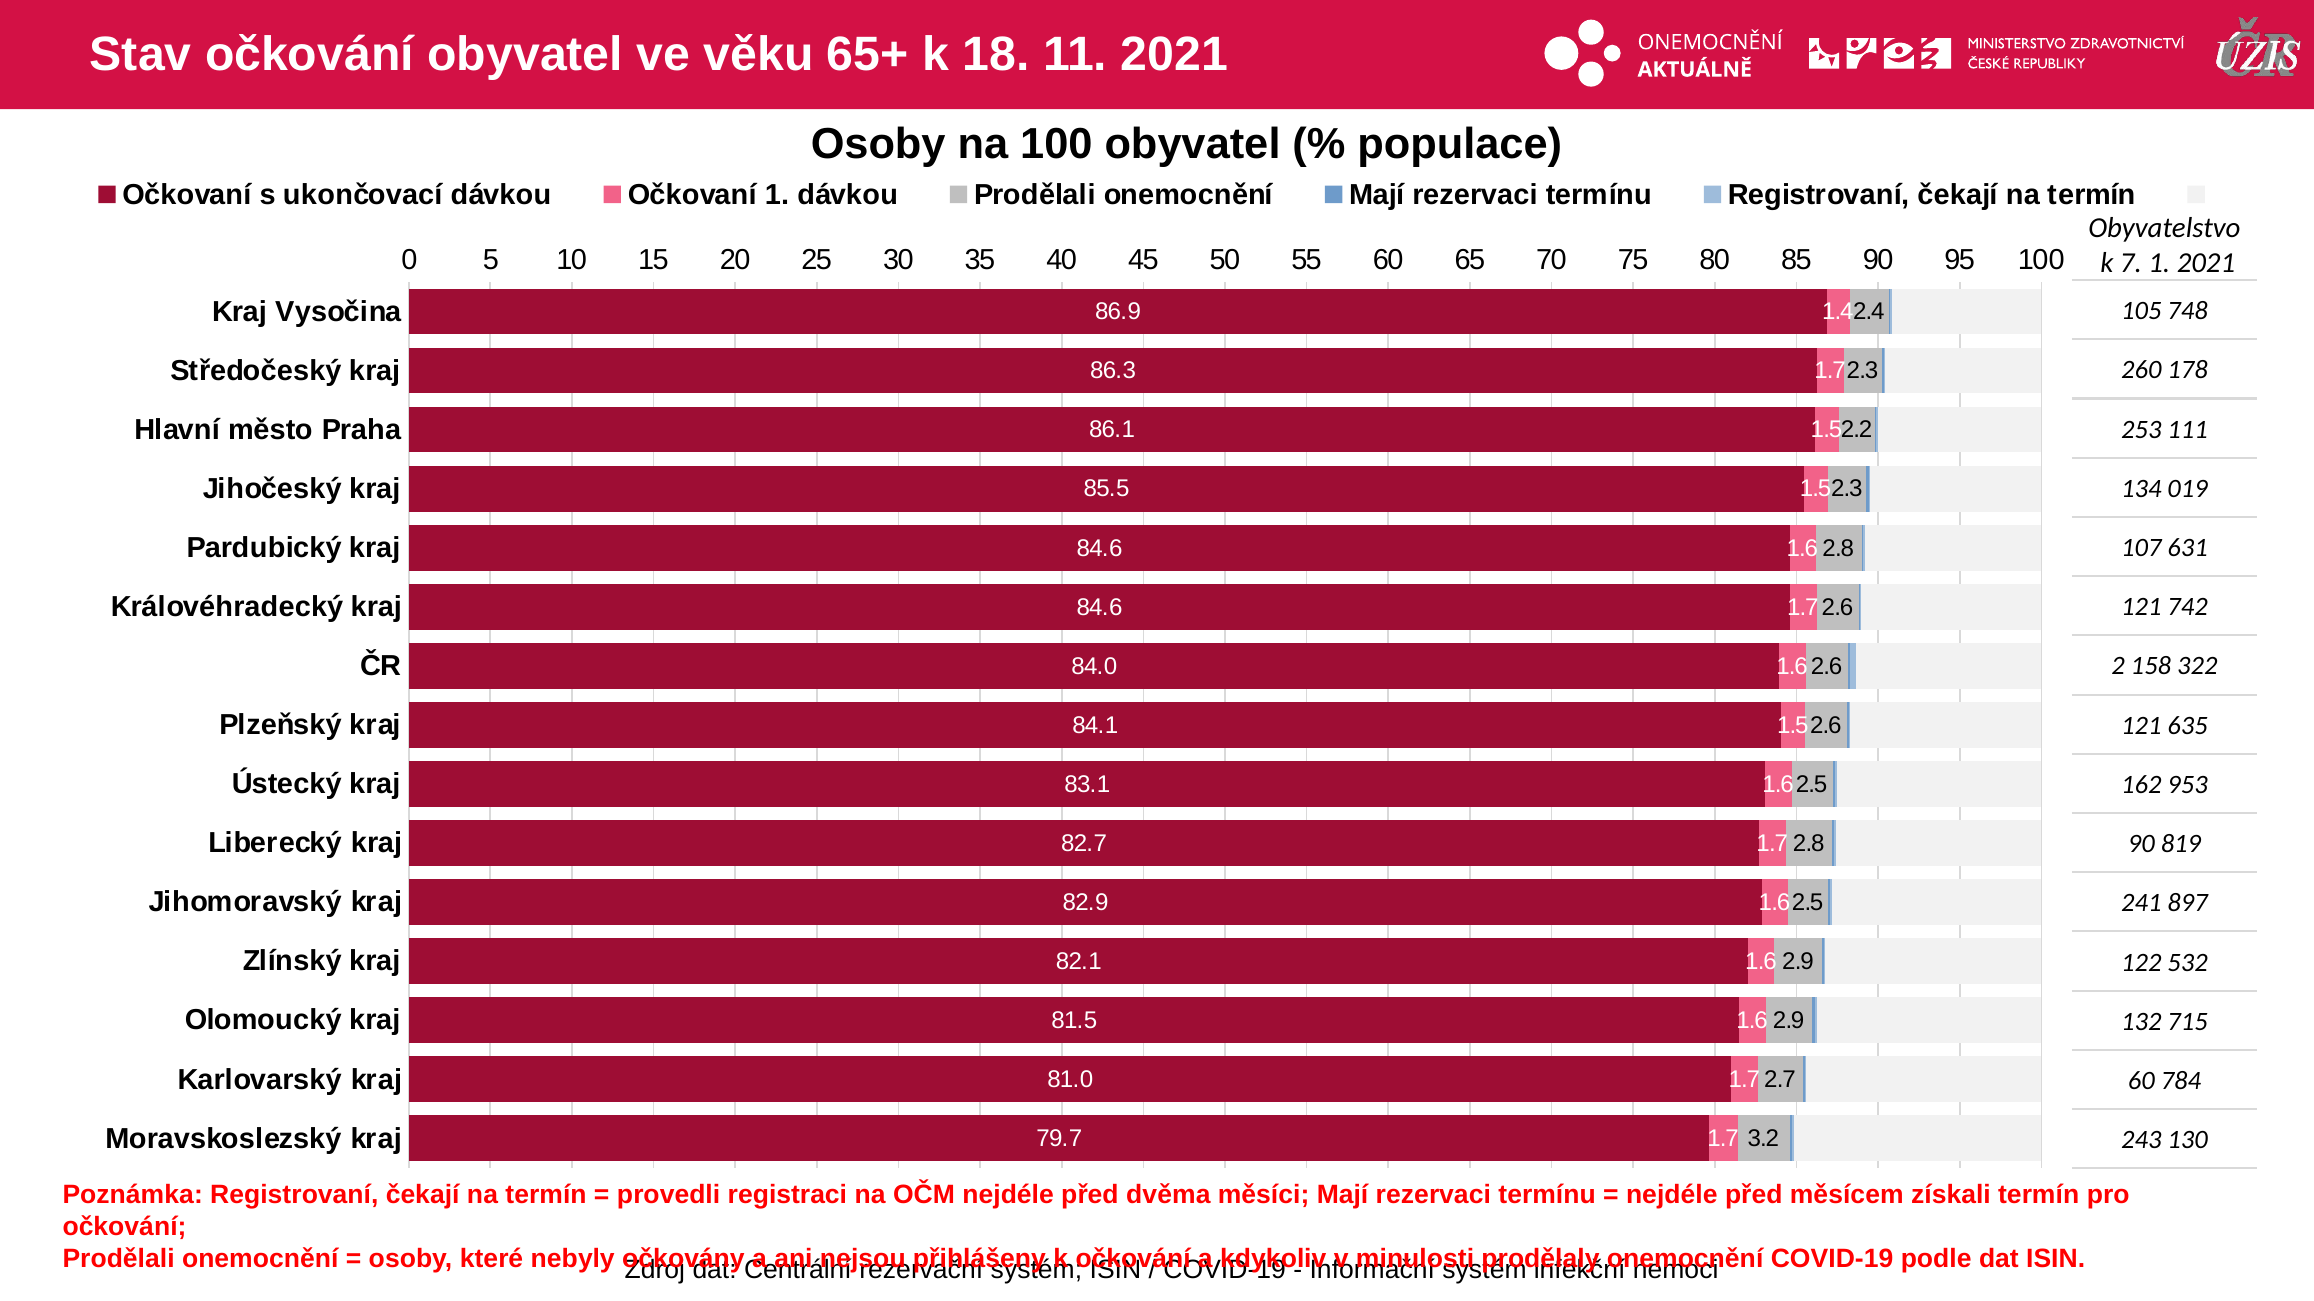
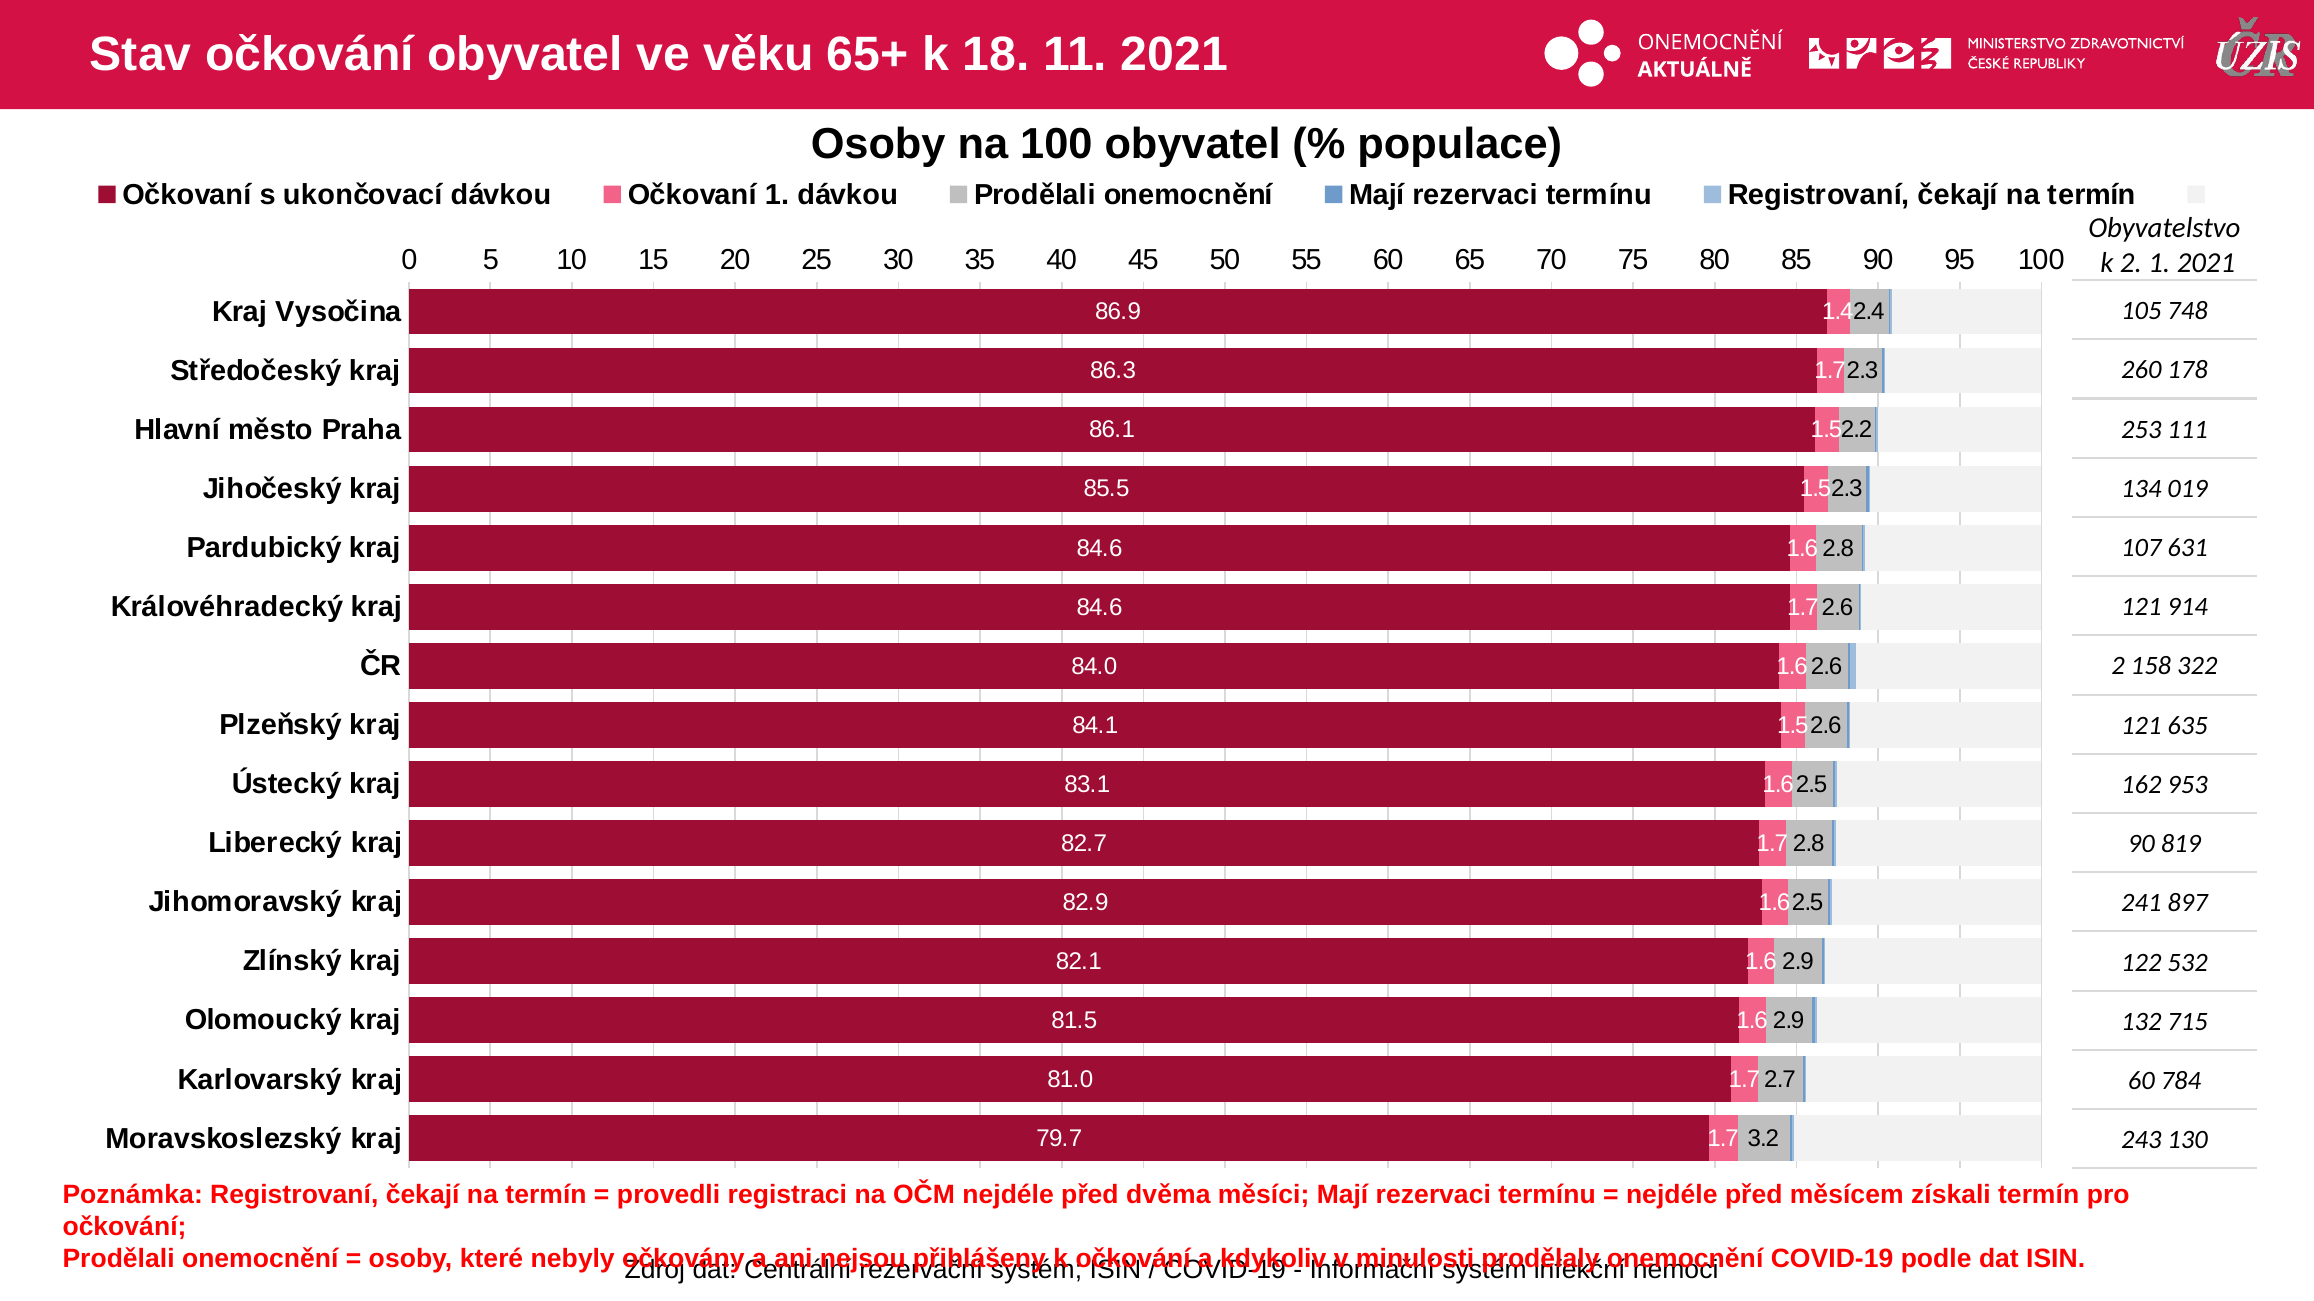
k 7: 7 -> 2 (2131, 263)
742: 742 -> 914 (2188, 607)
